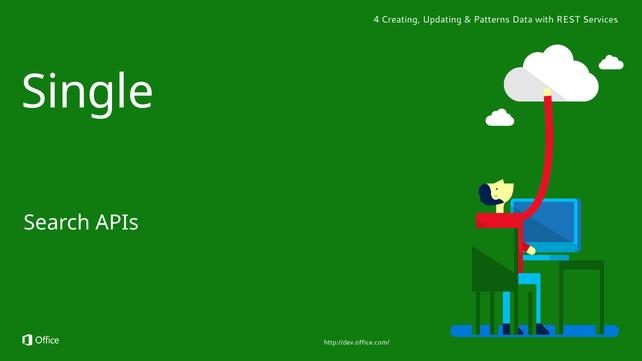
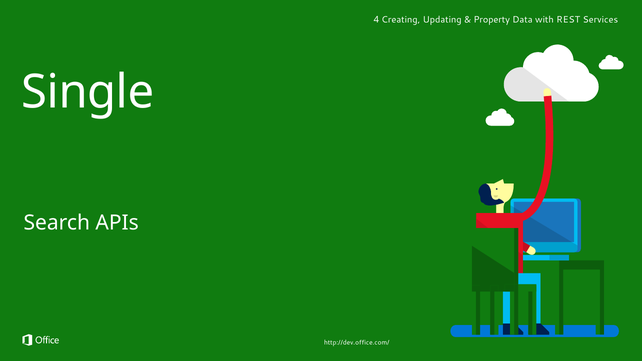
Patterns: Patterns -> Property (492, 20)
